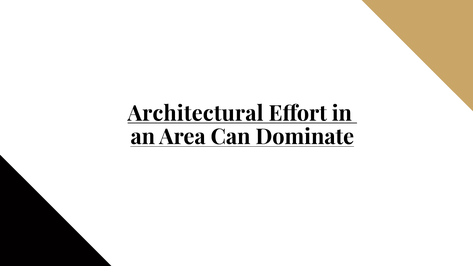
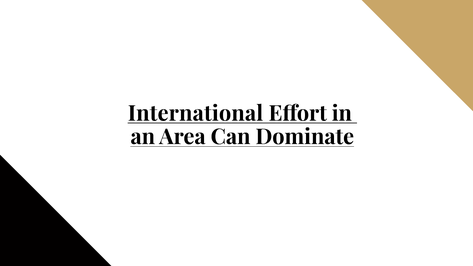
Architectural: Architectural -> International (195, 114)
